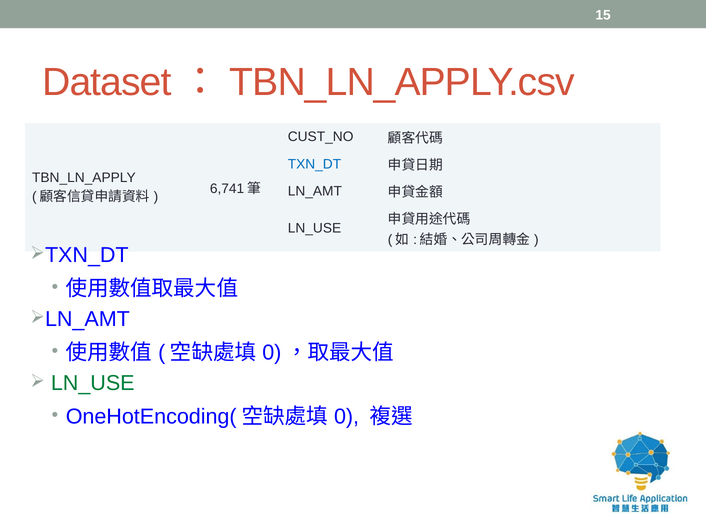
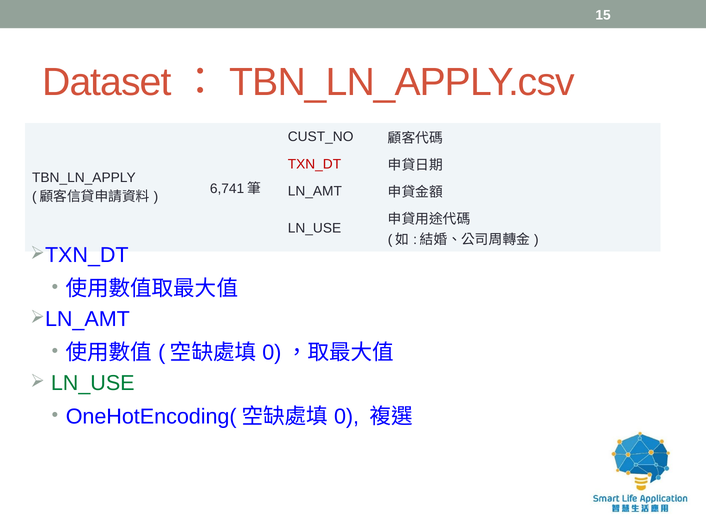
TXN_DT colour: blue -> red (314, 164)
